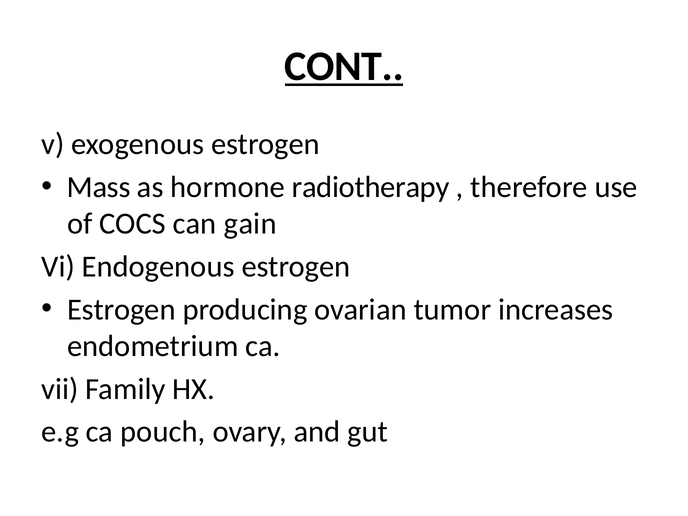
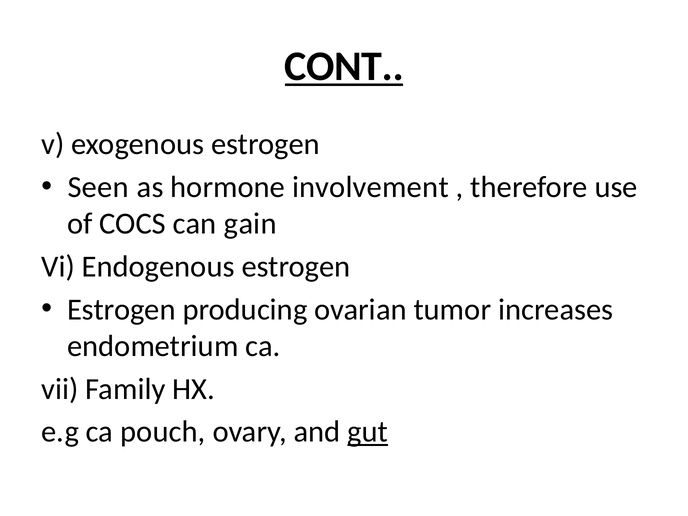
Mass: Mass -> Seen (98, 187)
radiotherapy: radiotherapy -> involvement (370, 187)
gut underline: none -> present (368, 432)
